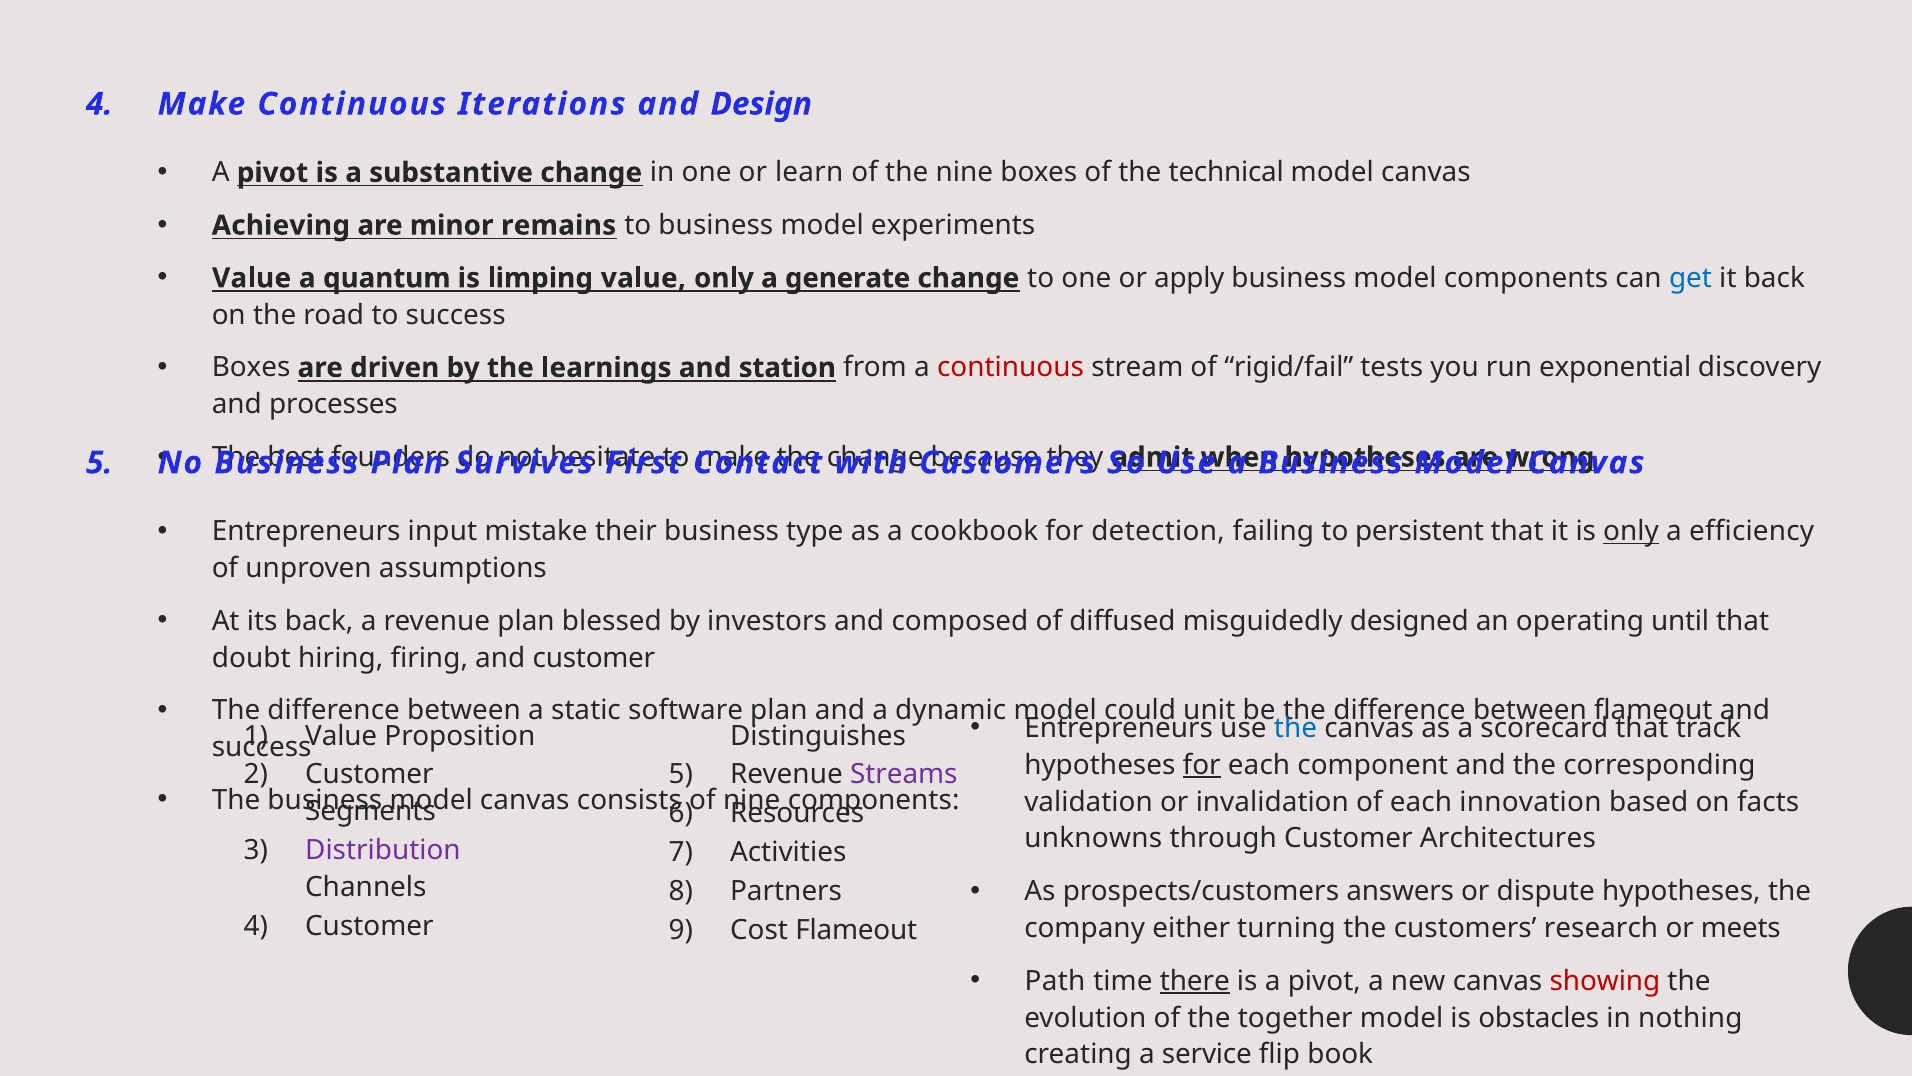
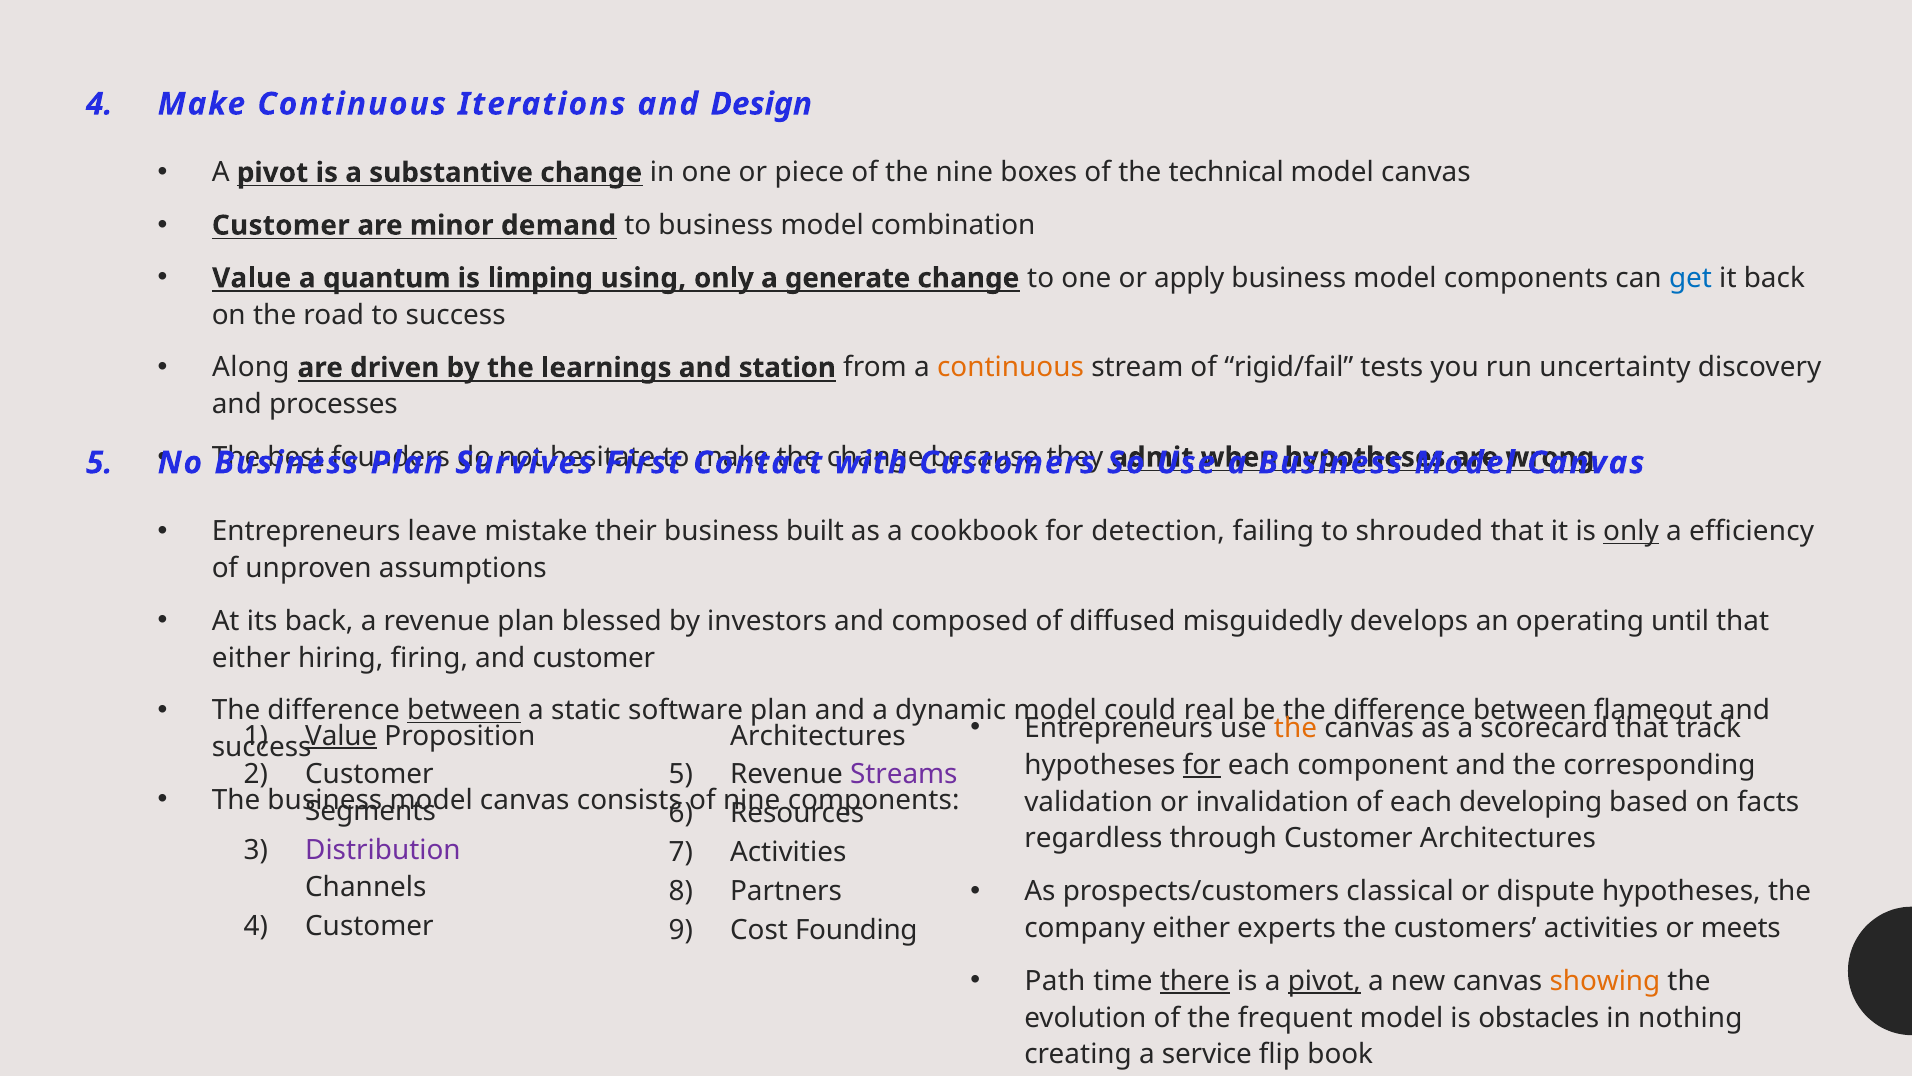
learn: learn -> piece (809, 173)
Achieving: Achieving -> Customer (281, 225)
remains: remains -> demand (559, 225)
experiments: experiments -> combination (953, 225)
limping value: value -> using (643, 278)
Boxes: Boxes -> Along (251, 368)
continuous colour: red -> orange (1011, 368)
exponential: exponential -> uncertainty (1615, 368)
input: input -> leave (442, 531)
type: type -> built (815, 531)
persistent: persistent -> shrouded (1419, 531)
designed: designed -> develops (1409, 621)
doubt: doubt -> either (251, 658)
between underline: none -> present (464, 710)
unit: unit -> real (1209, 710)
the colour: blue -> orange (1296, 728)
Value underline: none -> present (341, 736)
Distinguishes: Distinguishes -> Architectures (818, 736)
innovation: innovation -> developing (1531, 802)
unknowns: unknowns -> regardless (1093, 838)
answers: answers -> classical (1400, 891)
turning: turning -> experts (1287, 928)
customers research: research -> activities (1601, 928)
Cost Flameout: Flameout -> Founding (856, 930)
pivot underline: none -> present (1324, 981)
showing colour: red -> orange (1605, 981)
together: together -> frequent (1295, 1017)
